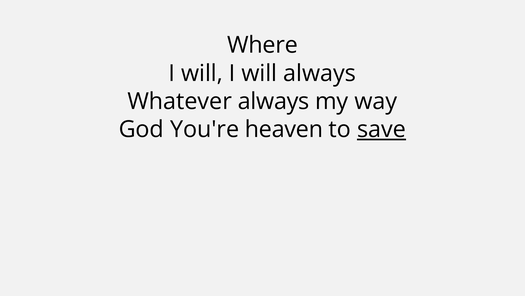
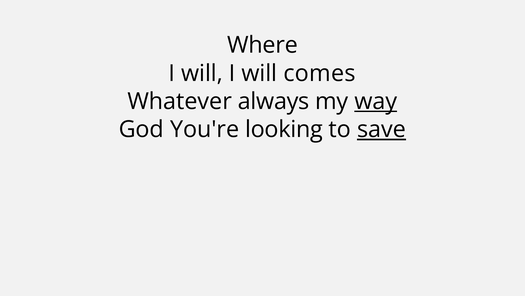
will always: always -> comes (319, 73)
way underline: none -> present (376, 101)
heaven: heaven -> looking (284, 129)
